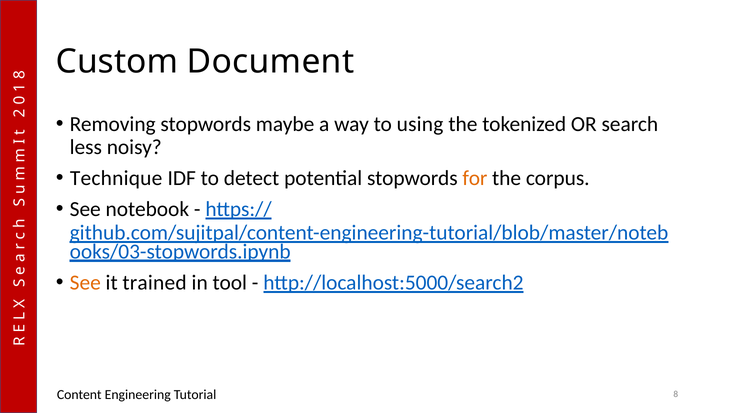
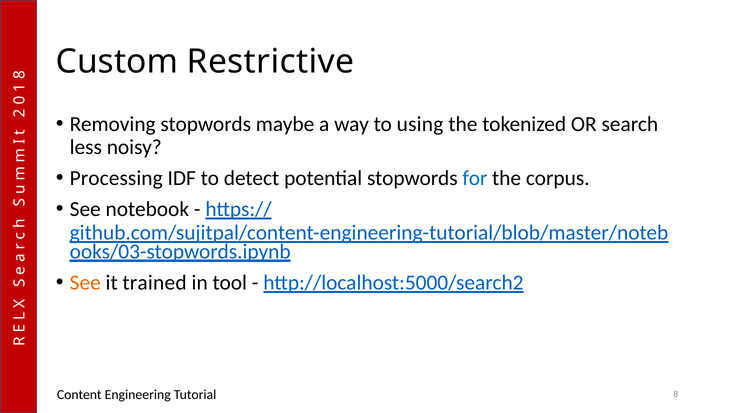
Document: Document -> Restrictive (270, 62)
Technique: Technique -> Processing (116, 178)
for colour: orange -> blue (475, 178)
